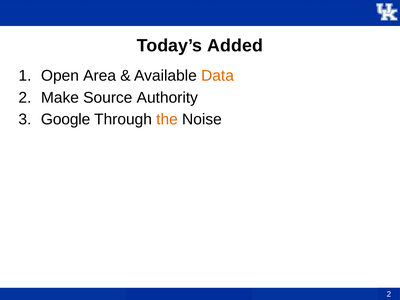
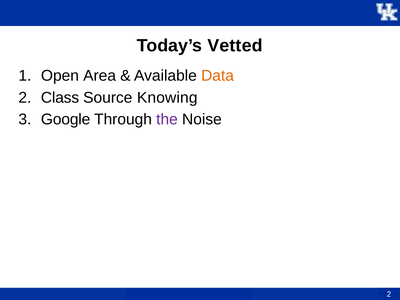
Added: Added -> Vetted (235, 46)
Make: Make -> Class (60, 98)
Authority: Authority -> Knowing (167, 98)
the colour: orange -> purple (167, 119)
